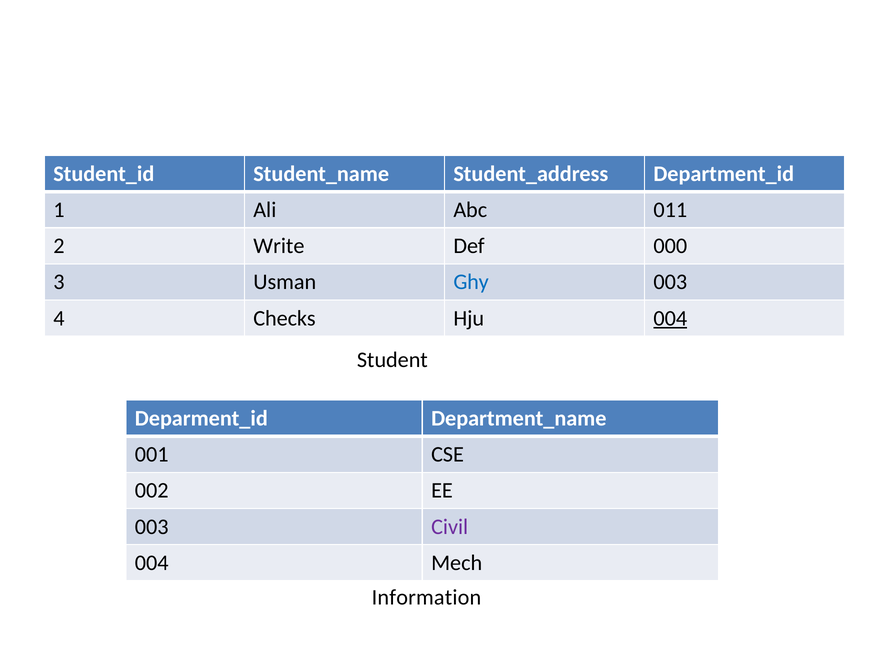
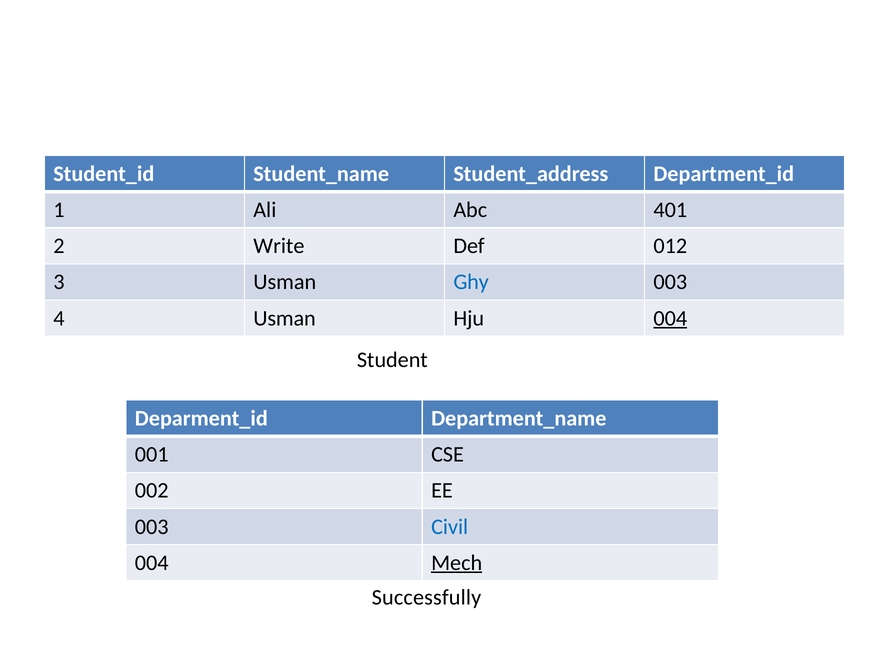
011: 011 -> 401 (670, 210)
000: 000 -> 012 (670, 246)
4 Checks: Checks -> Usman (285, 318)
Civil colour: purple -> blue (450, 526)
Mech underline: none -> present (457, 563)
Information: Information -> Successfully (426, 597)
